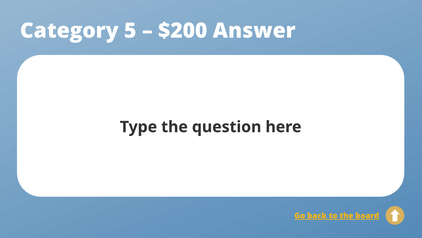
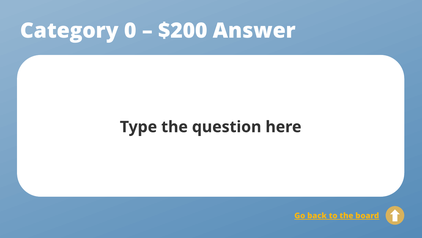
5: 5 -> 0 (130, 31)
